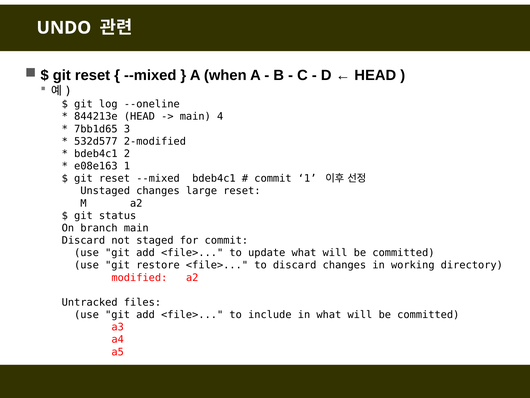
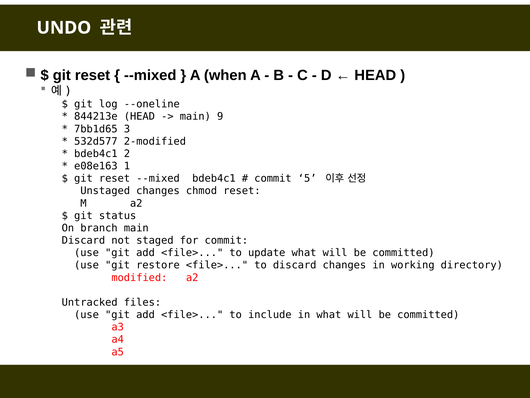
4: 4 -> 9 (220, 116)
commit 1: 1 -> 5 (307, 178)
large: large -> chmod (202, 191)
